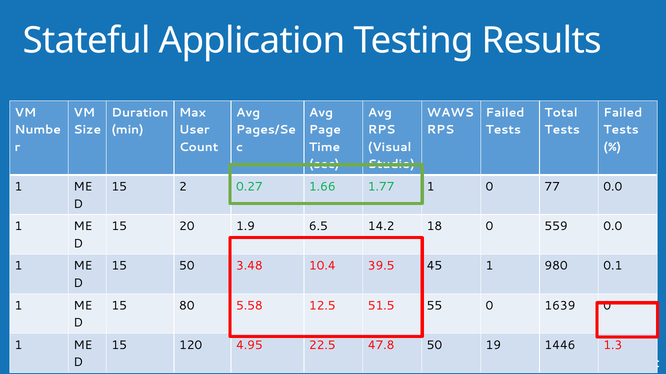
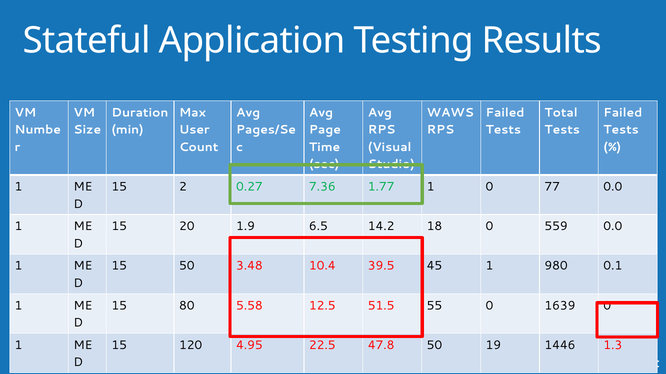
1.66: 1.66 -> 7.36 (322, 187)
